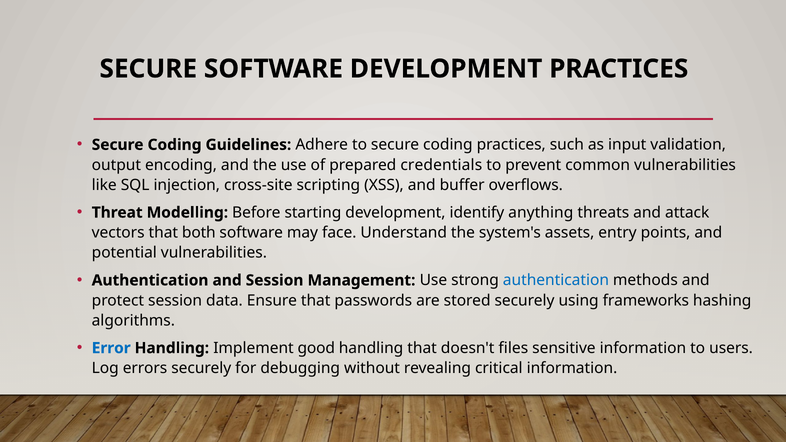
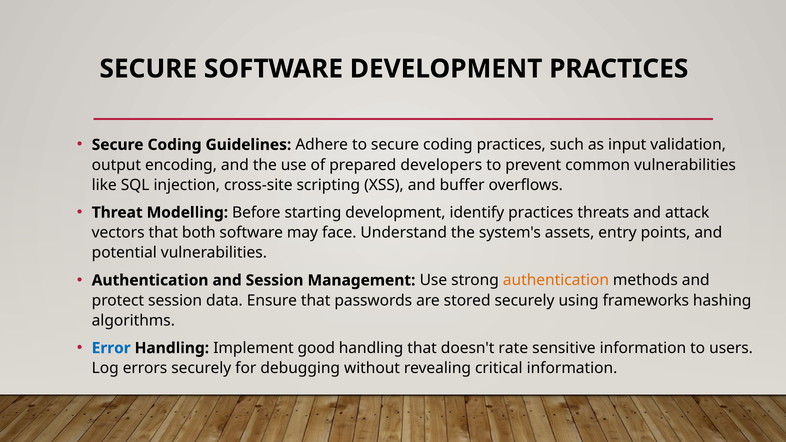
credentials: credentials -> developers (441, 165)
identify anything: anything -> practices (541, 213)
authentication colour: blue -> orange (556, 280)
files: files -> rate (513, 348)
